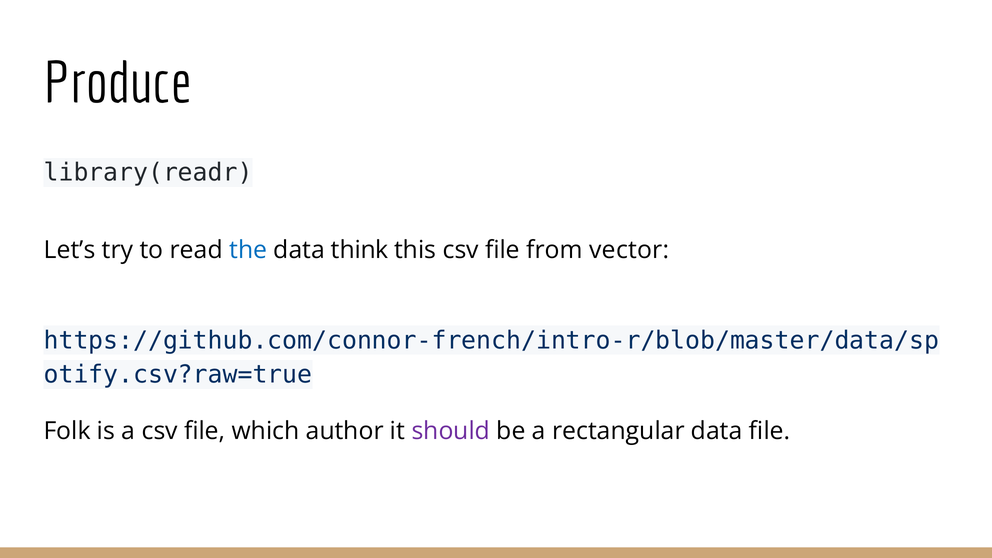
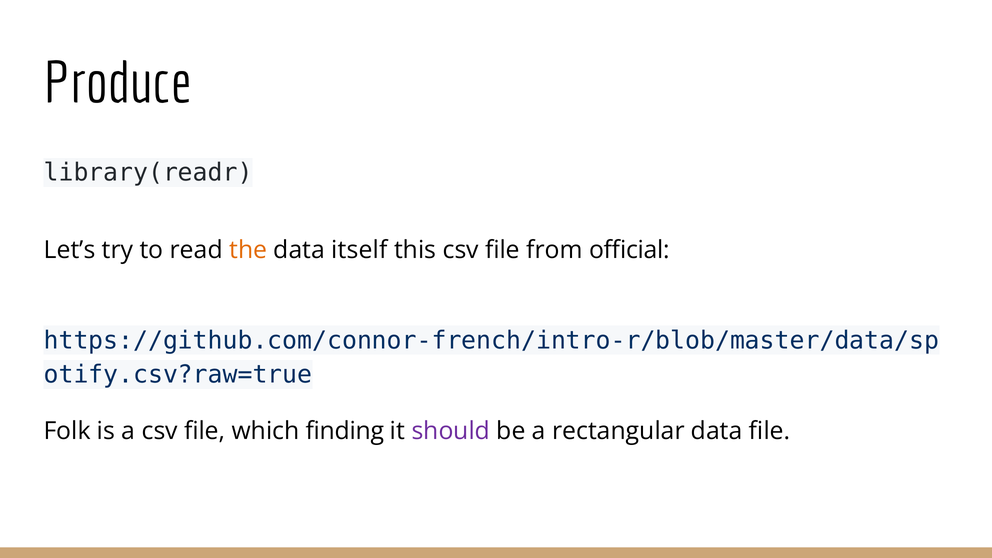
the colour: blue -> orange (248, 250)
think: think -> itself (360, 250)
vector: vector -> official (629, 250)
author: author -> finding (345, 431)
